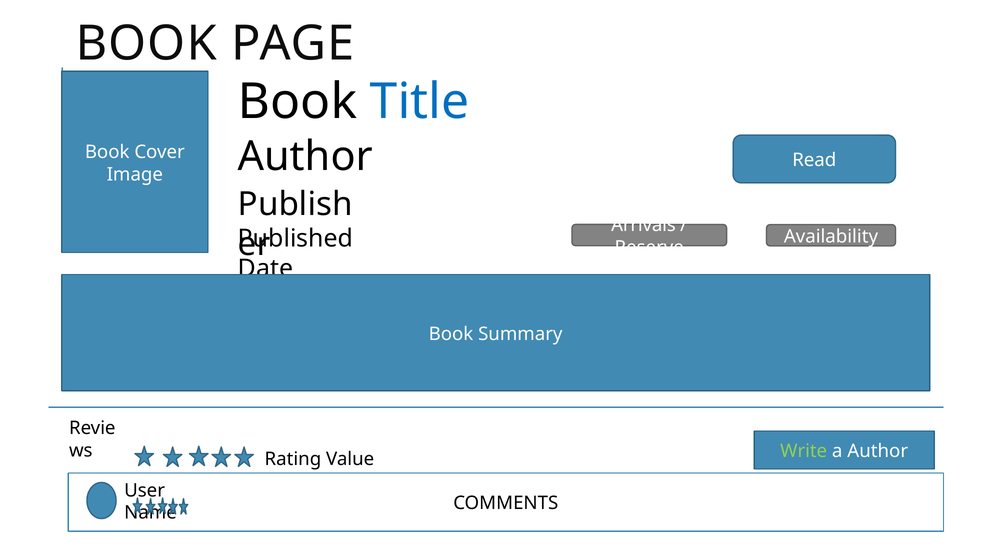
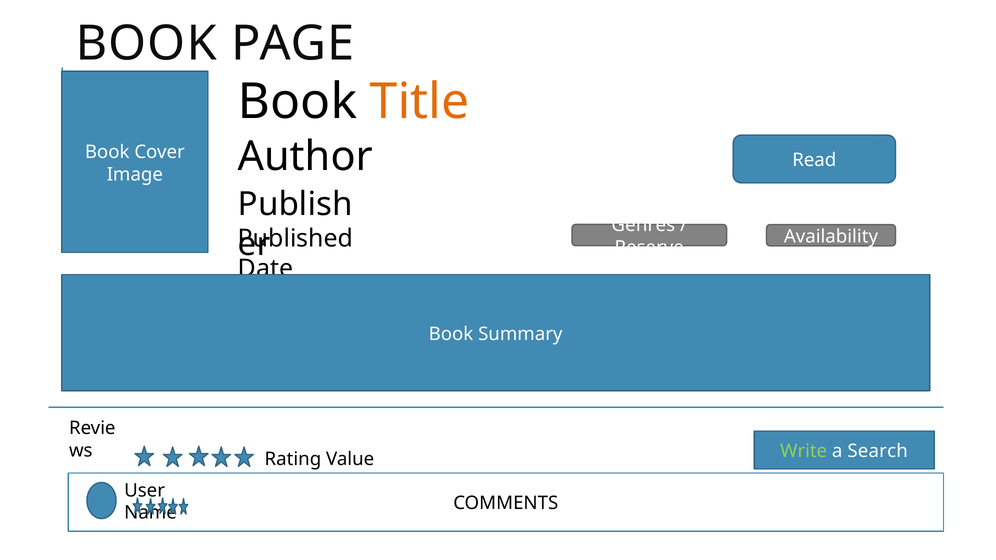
Title colour: blue -> orange (420, 102)
Arrivals: Arrivals -> Genres (643, 225)
a Author: Author -> Search (878, 452)
